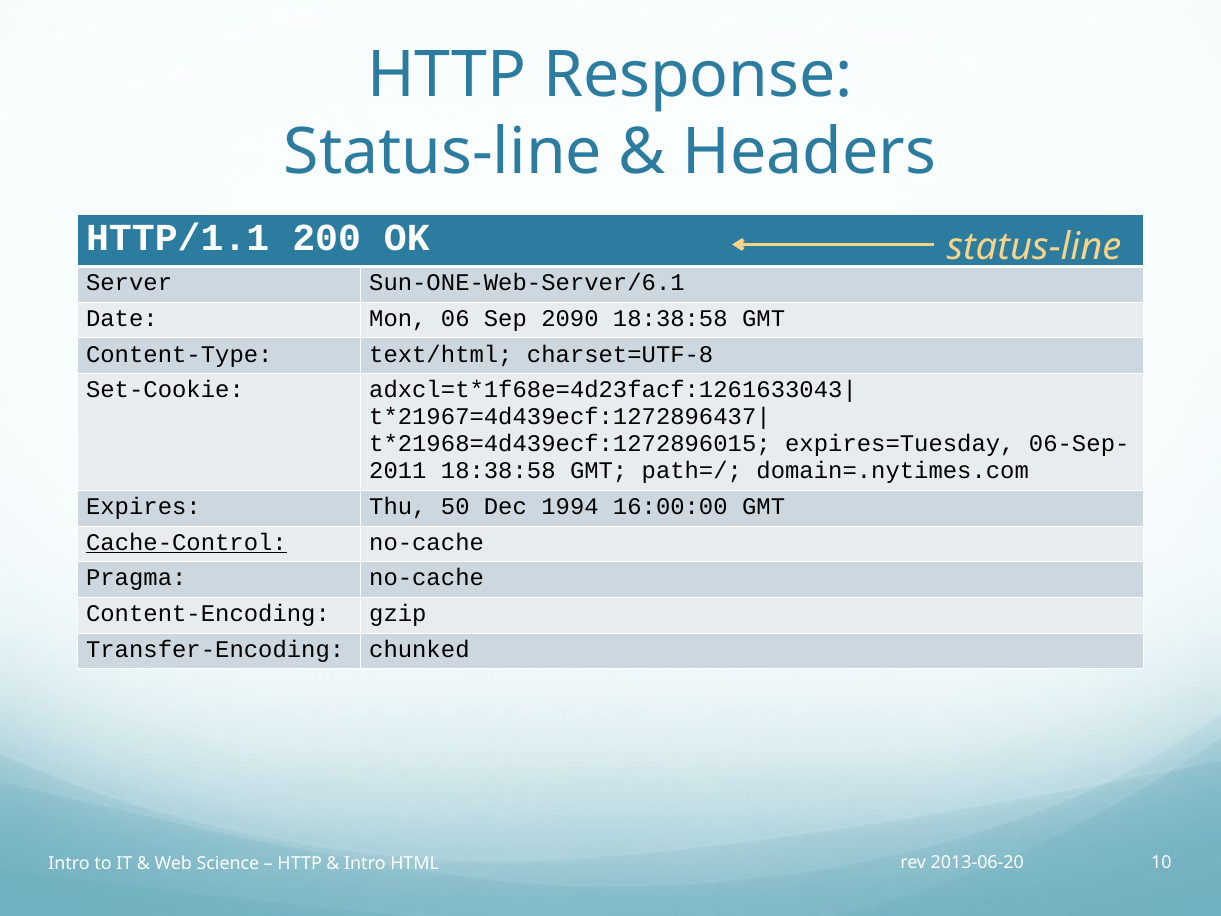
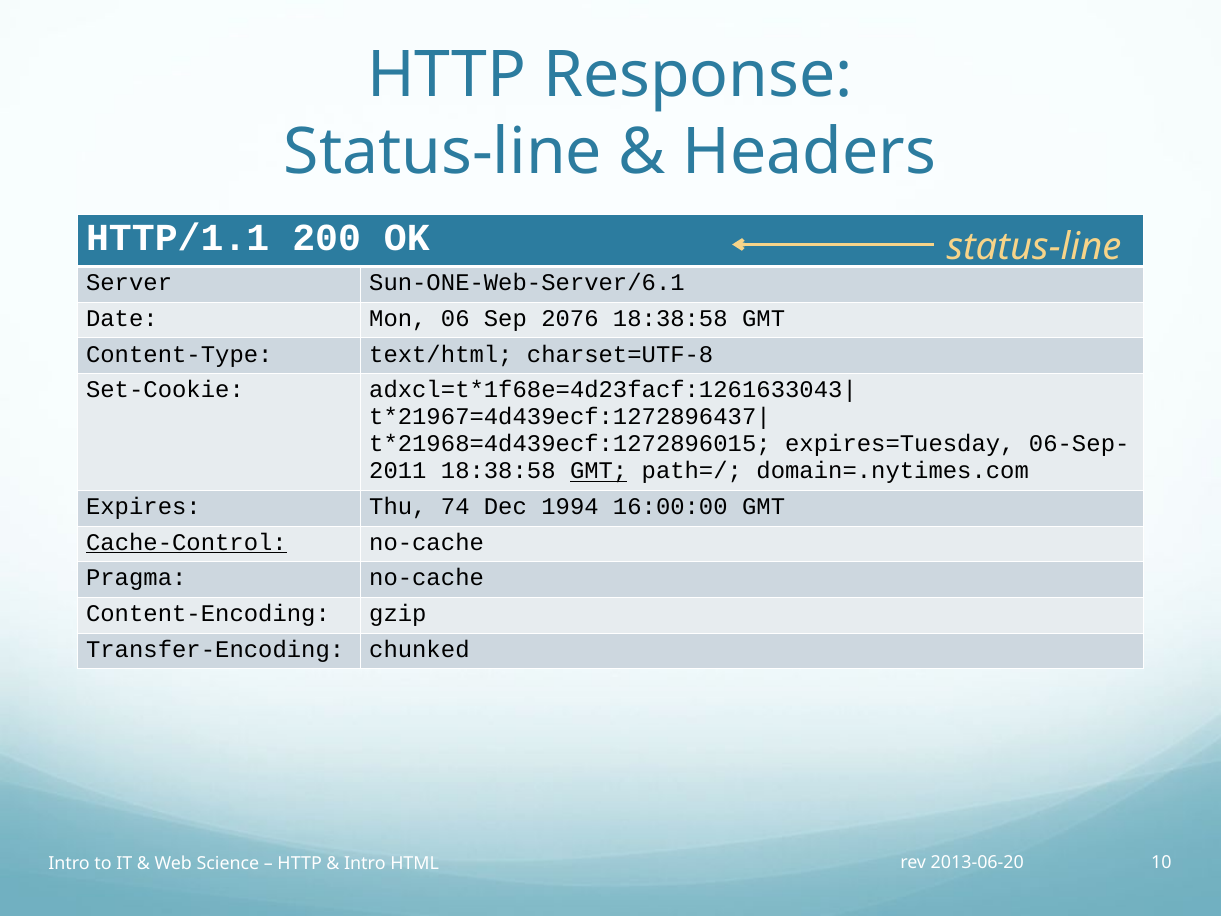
2090: 2090 -> 2076 (570, 318)
GMT underline: none -> present (599, 471)
50: 50 -> 74 (455, 507)
